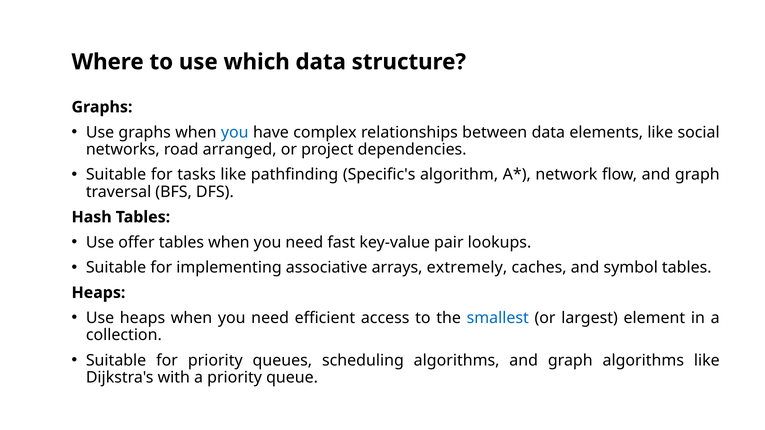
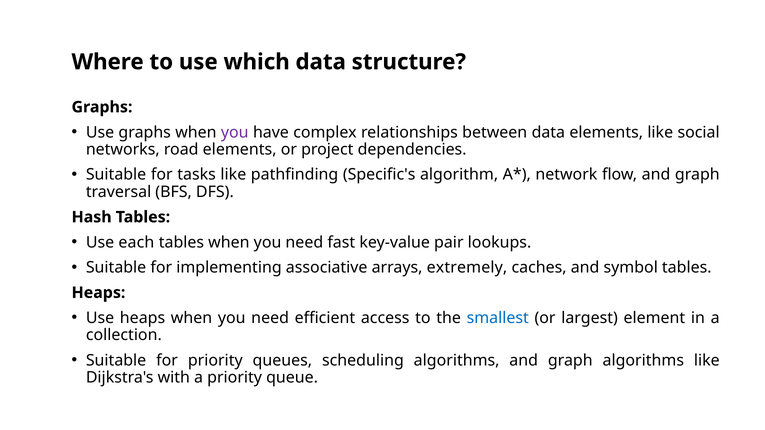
you colour: blue -> purple (235, 132)
road arranged: arranged -> elements (240, 150)
offer: offer -> each (136, 242)
